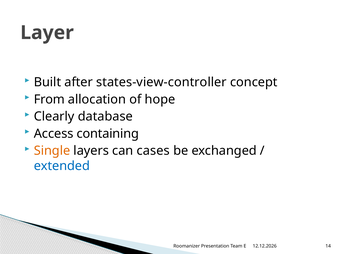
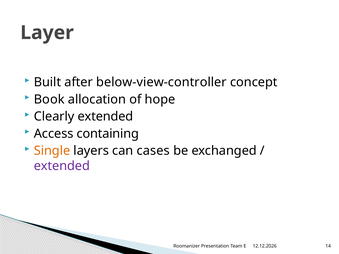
states-view-controller: states-view-controller -> below-view-controller (161, 82)
From: From -> Book (49, 99)
Clearly database: database -> extended (105, 117)
extended colour: blue -> purple (62, 166)
